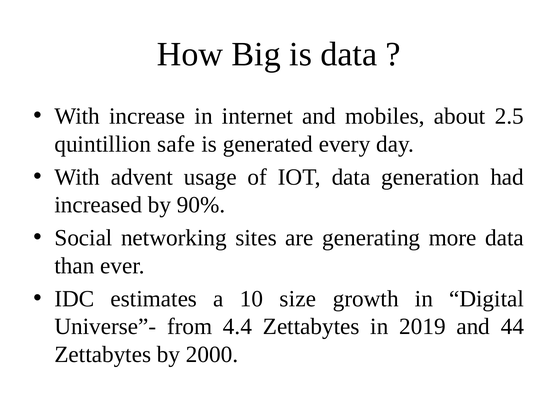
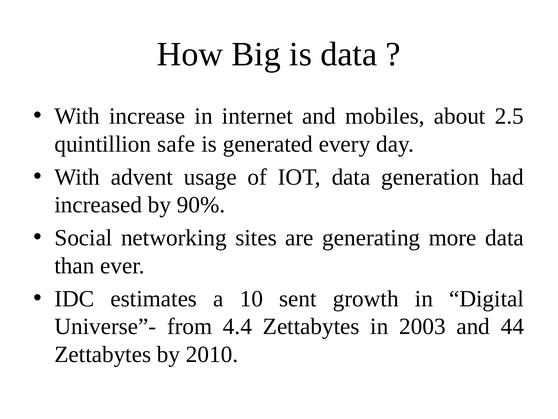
size: size -> sent (298, 298)
2019: 2019 -> 2003 (422, 326)
2000: 2000 -> 2010 (212, 354)
